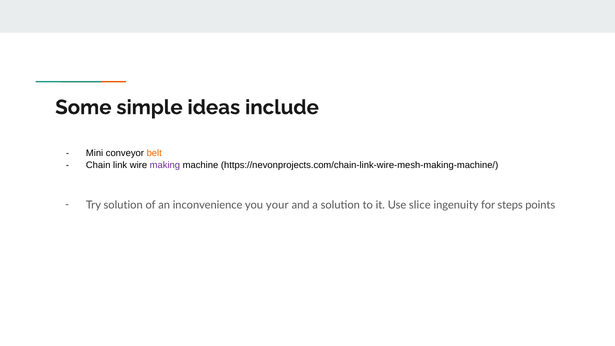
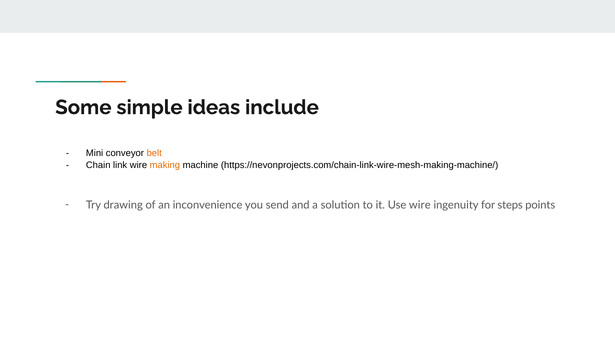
making colour: purple -> orange (165, 165)
Try solution: solution -> drawing (123, 205)
your: your -> send (277, 205)
Use slice: slice -> wire (420, 205)
